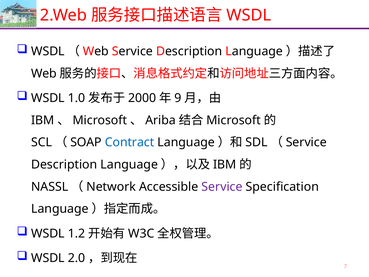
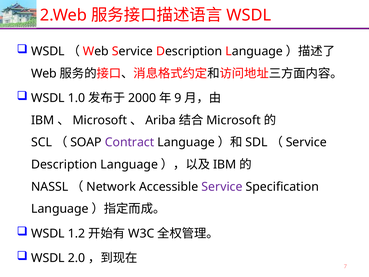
Contract colour: blue -> purple (130, 142)
